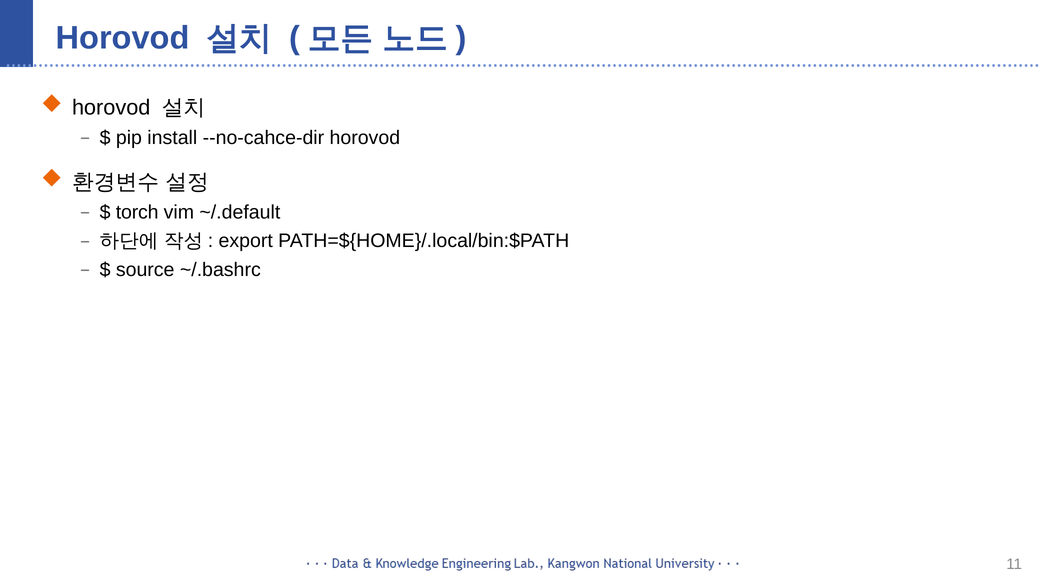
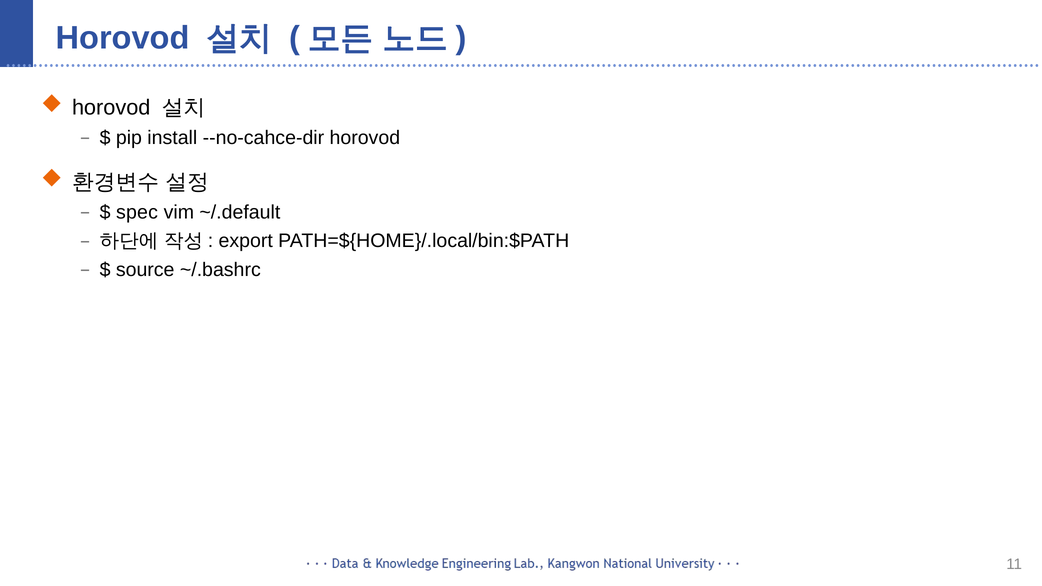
torch: torch -> spec (137, 212)
